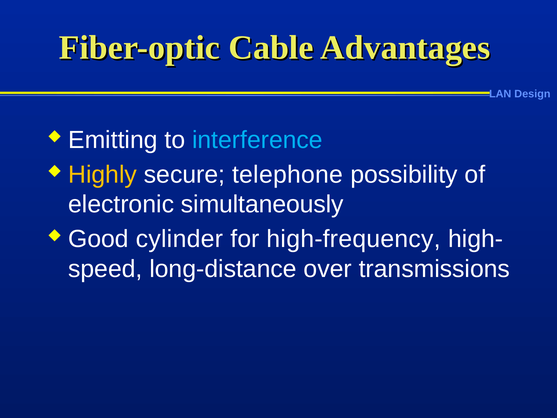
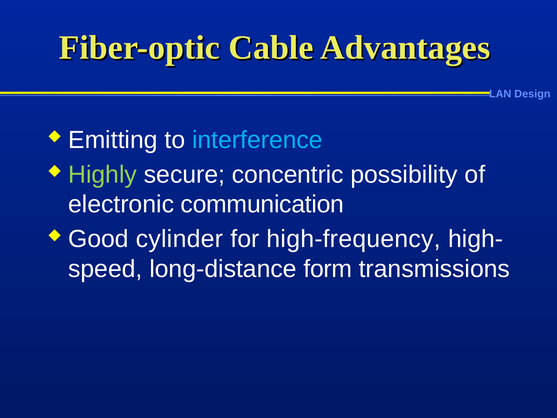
Highly colour: yellow -> light green (103, 175)
telephone: telephone -> concentric (288, 175)
simultaneously: simultaneously -> communication (262, 204)
over: over -> form (328, 269)
